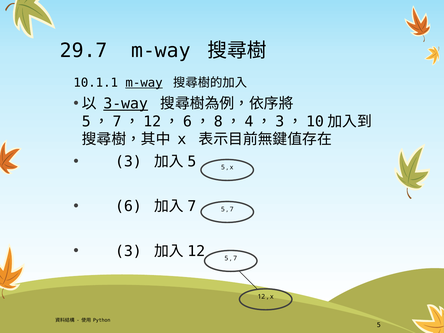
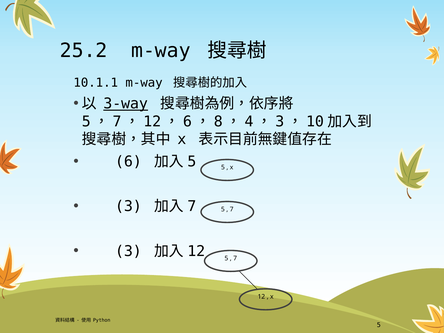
29.7: 29.7 -> 25.2 (84, 51)
m-way underline: present -> none (144, 83)
3: 3 -> 6 (128, 162)
6: 6 -> 3 (128, 206)
